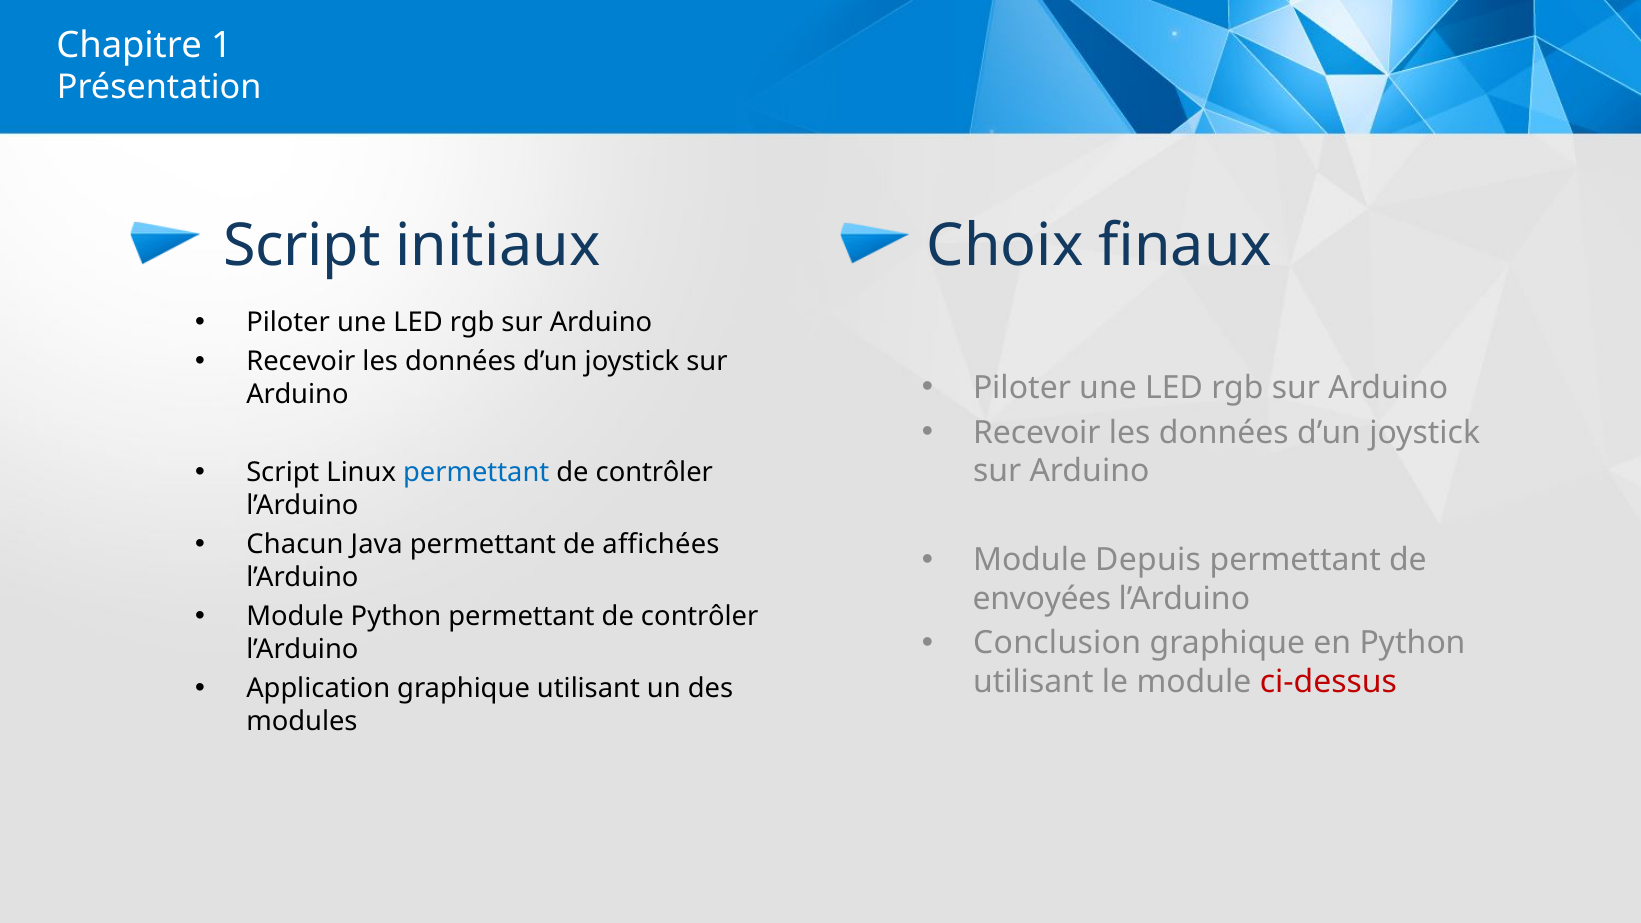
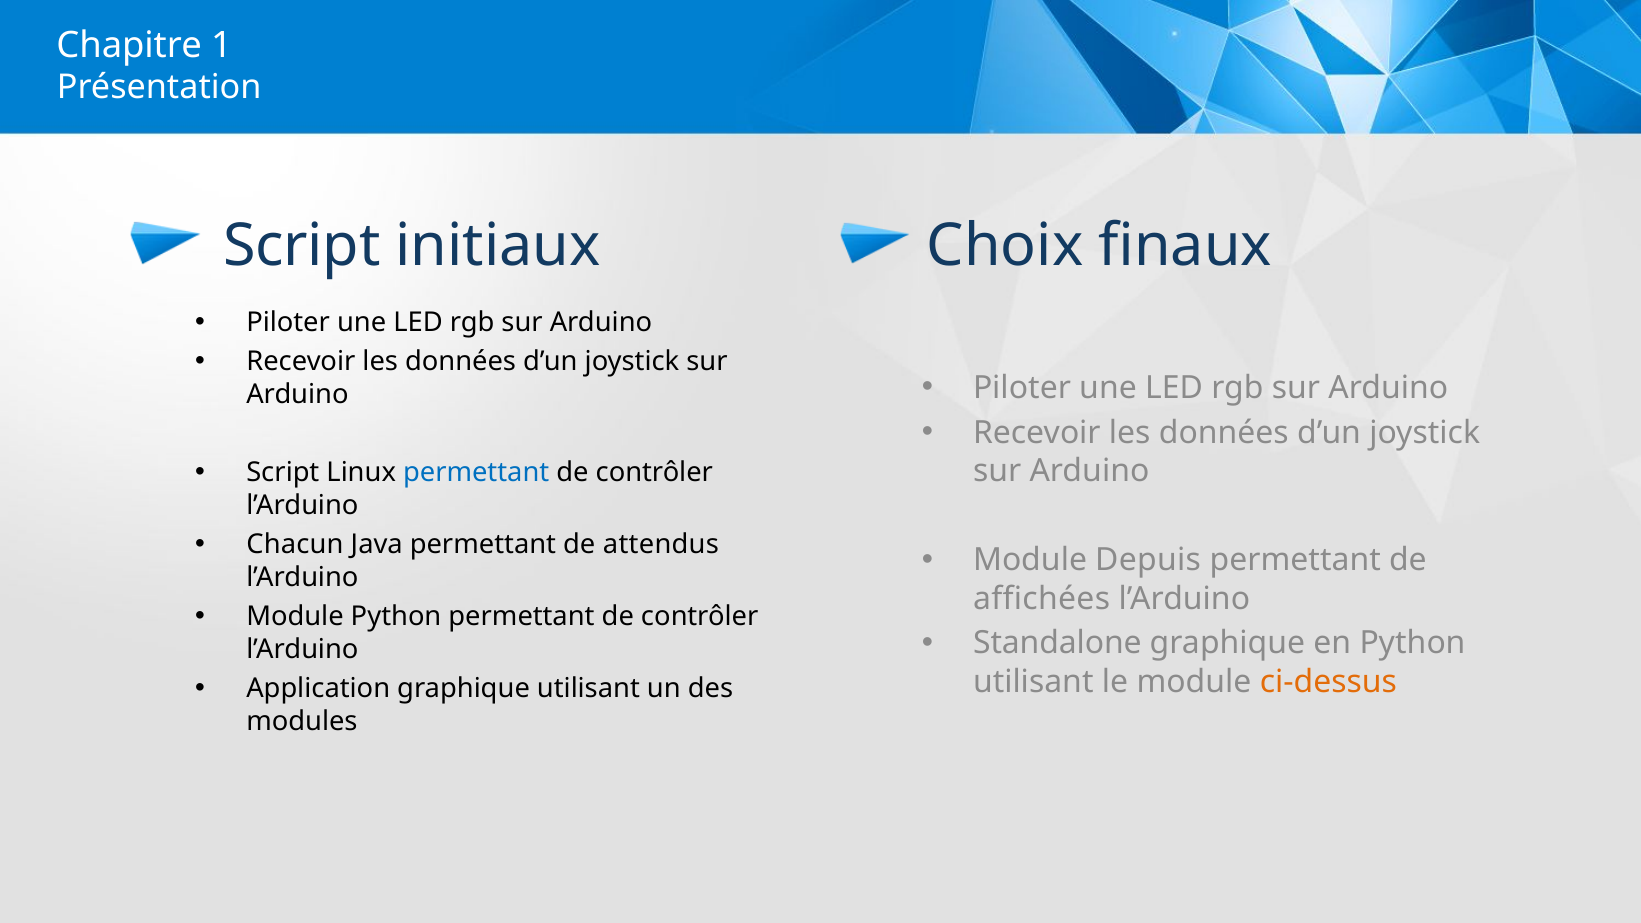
affichées: affichées -> attendus (661, 545)
envoyées: envoyées -> affichées (1042, 599)
Conclusion: Conclusion -> Standalone (1057, 643)
ci-dessus colour: red -> orange (1328, 682)
